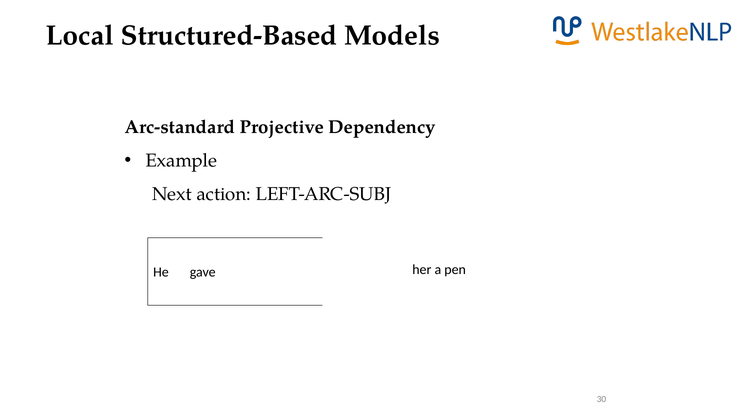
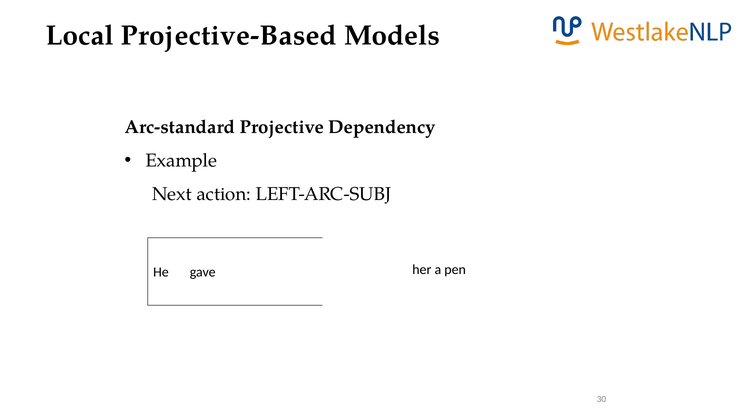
Structured-Based: Structured-Based -> Projective-Based (229, 35)
